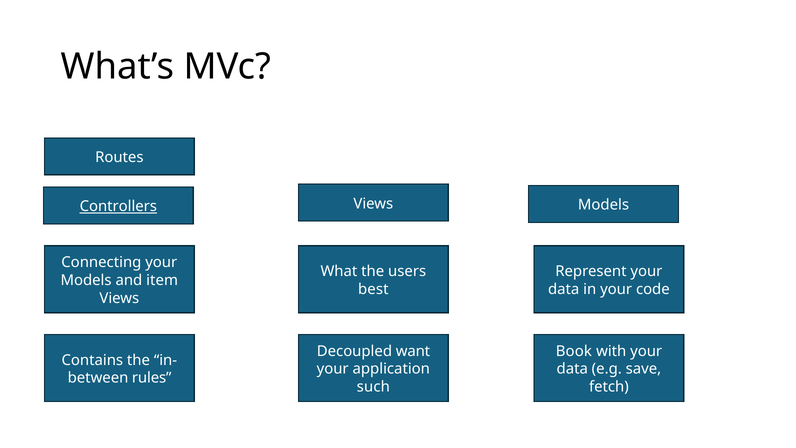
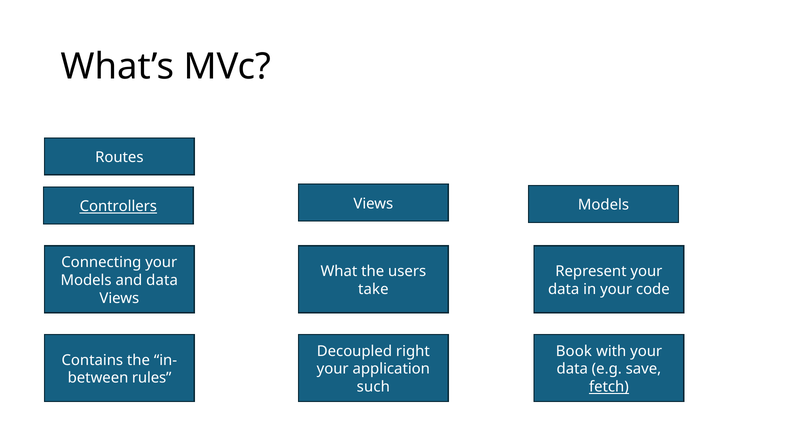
and item: item -> data (162, 280)
best: best -> take (373, 289)
want: want -> right (413, 351)
fetch underline: none -> present (609, 387)
